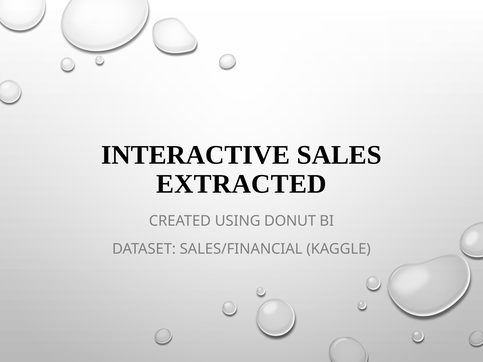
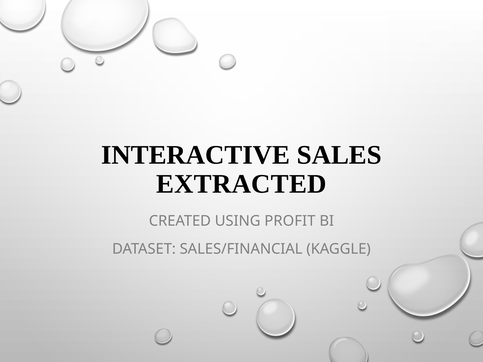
DONUT: DONUT -> PROFIT (290, 221)
